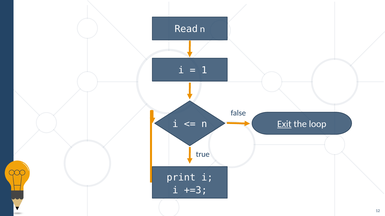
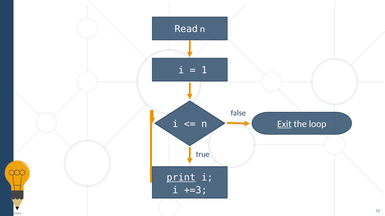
print underline: none -> present (181, 178)
